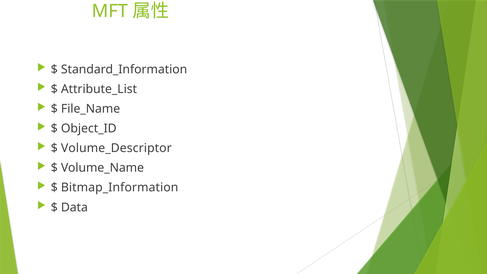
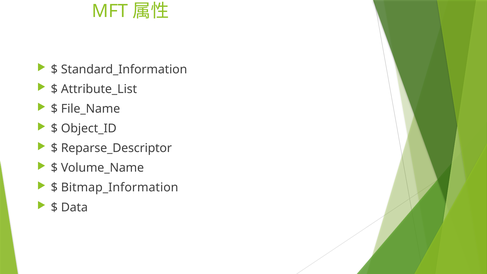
Volume_Descriptor: Volume_Descriptor -> Reparse_Descriptor (116, 148)
